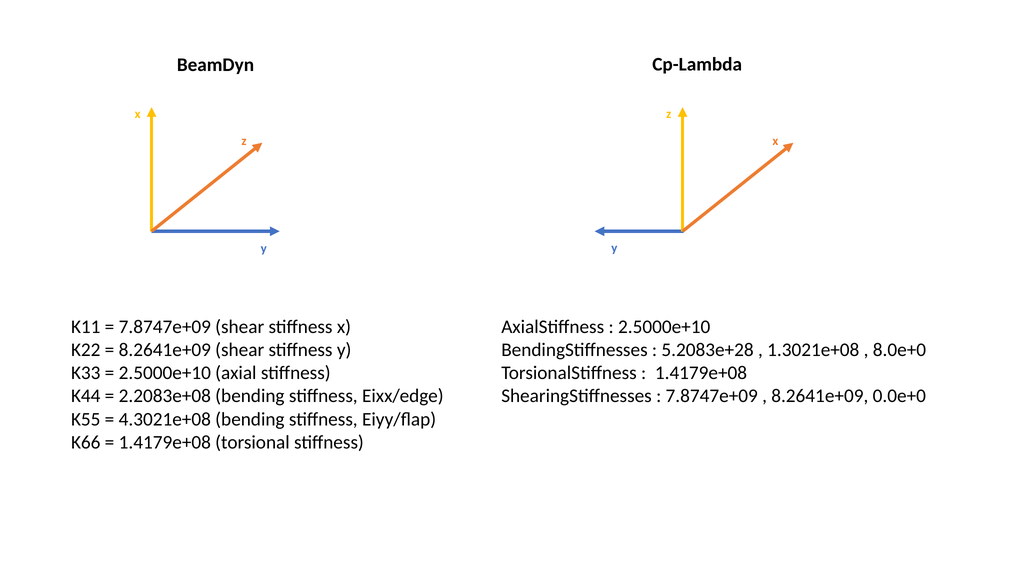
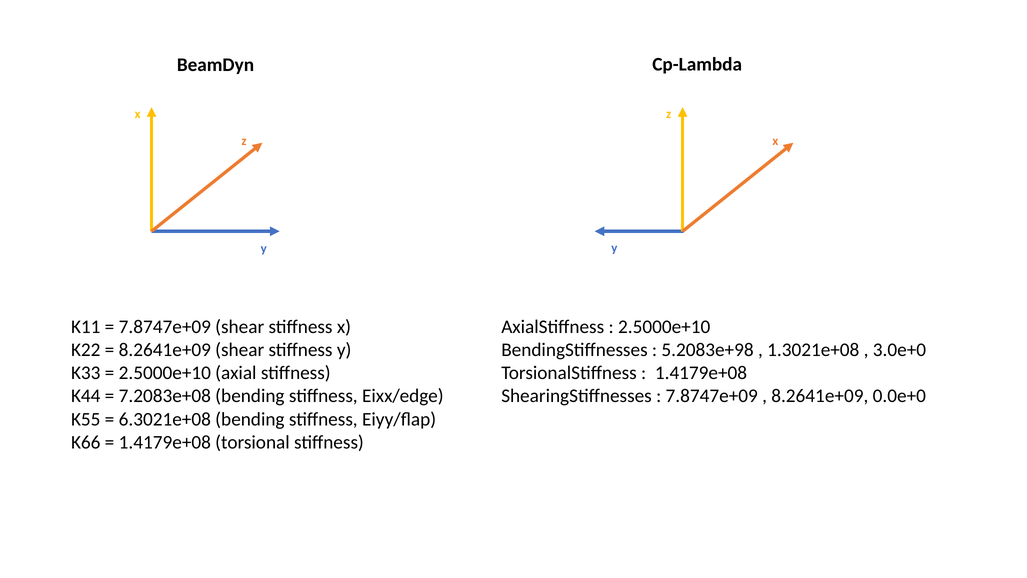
5.2083e+28: 5.2083e+28 -> 5.2083e+98 (708, 350)
8.0e+0: 8.0e+0 -> 3.0e+0 (899, 350)
2.2083e+08: 2.2083e+08 -> 7.2083e+08 (165, 396)
4.3021e+08: 4.3021e+08 -> 6.3021e+08 (165, 419)
